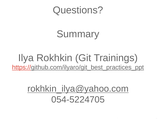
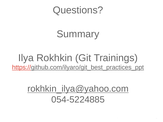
054-5224705: 054-5224705 -> 054-5224885 (78, 100)
